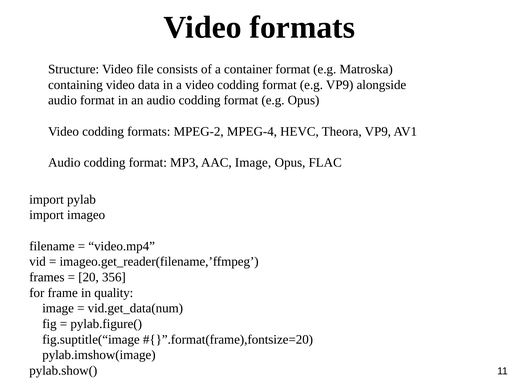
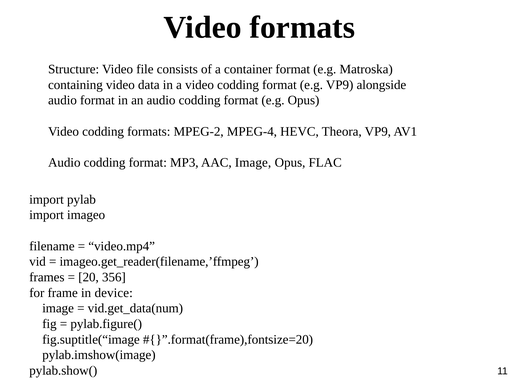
quality: quality -> device (114, 293)
